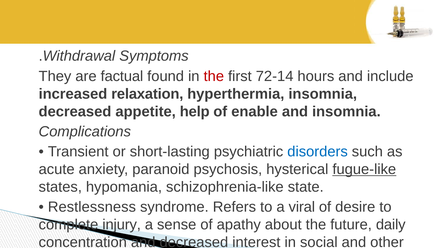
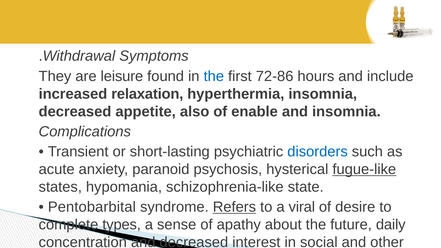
factual: factual -> leisure (122, 76)
the colour: red -> blue (214, 76)
72-14: 72-14 -> 72-86 (275, 76)
help: help -> also (195, 112)
Restlessness: Restlessness -> Pentobarbital (92, 207)
Refers underline: none -> present (234, 207)
injury: injury -> types (122, 225)
